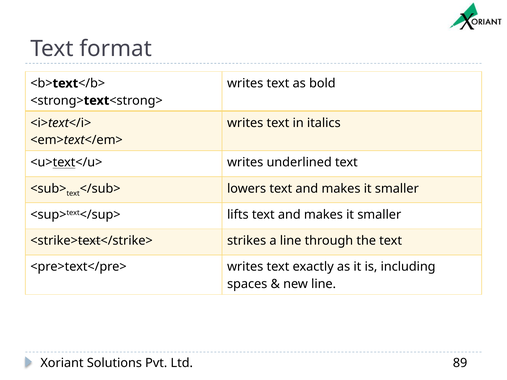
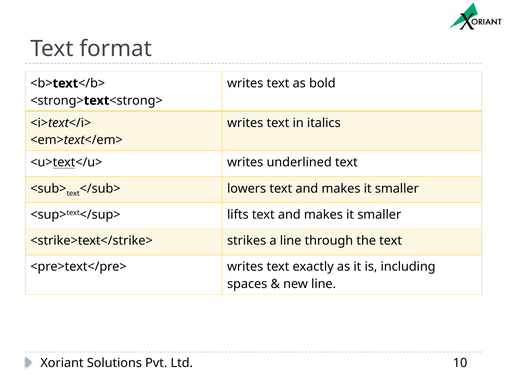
89: 89 -> 10 (460, 363)
